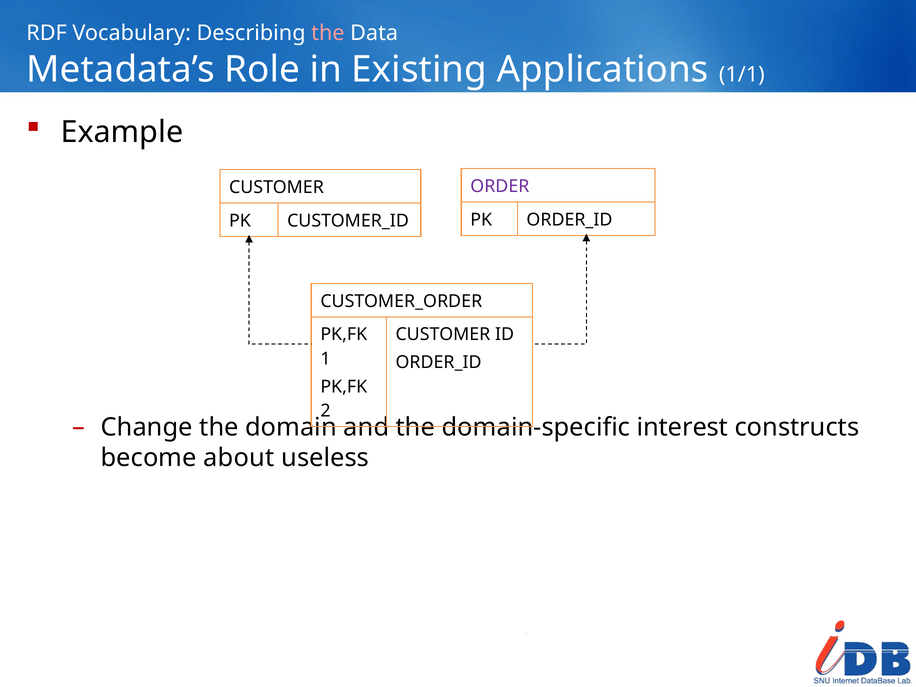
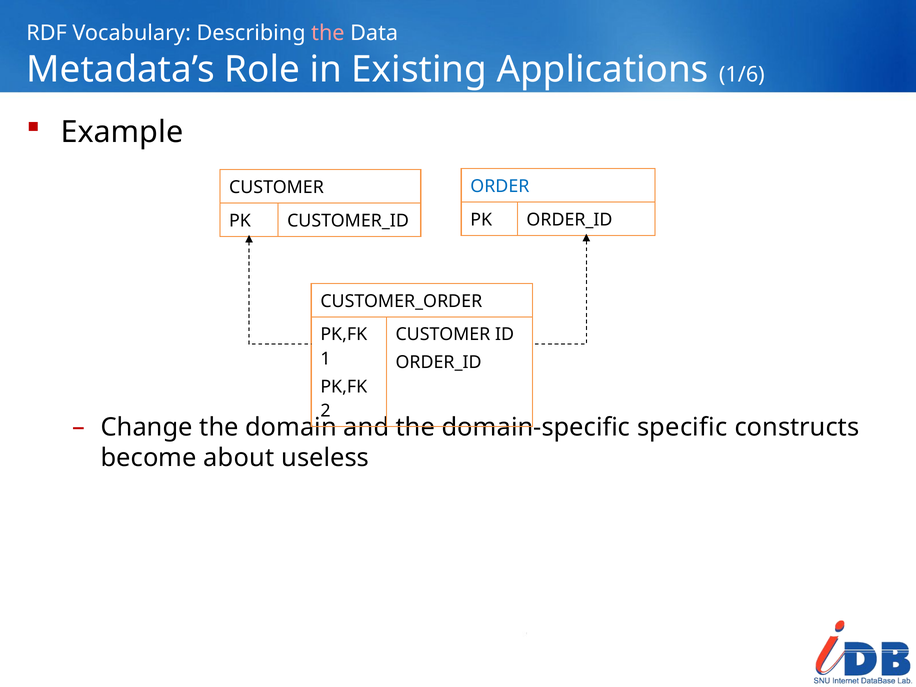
1/1: 1/1 -> 1/6 (742, 75)
ORDER colour: purple -> blue (500, 186)
interest: interest -> specific (682, 427)
